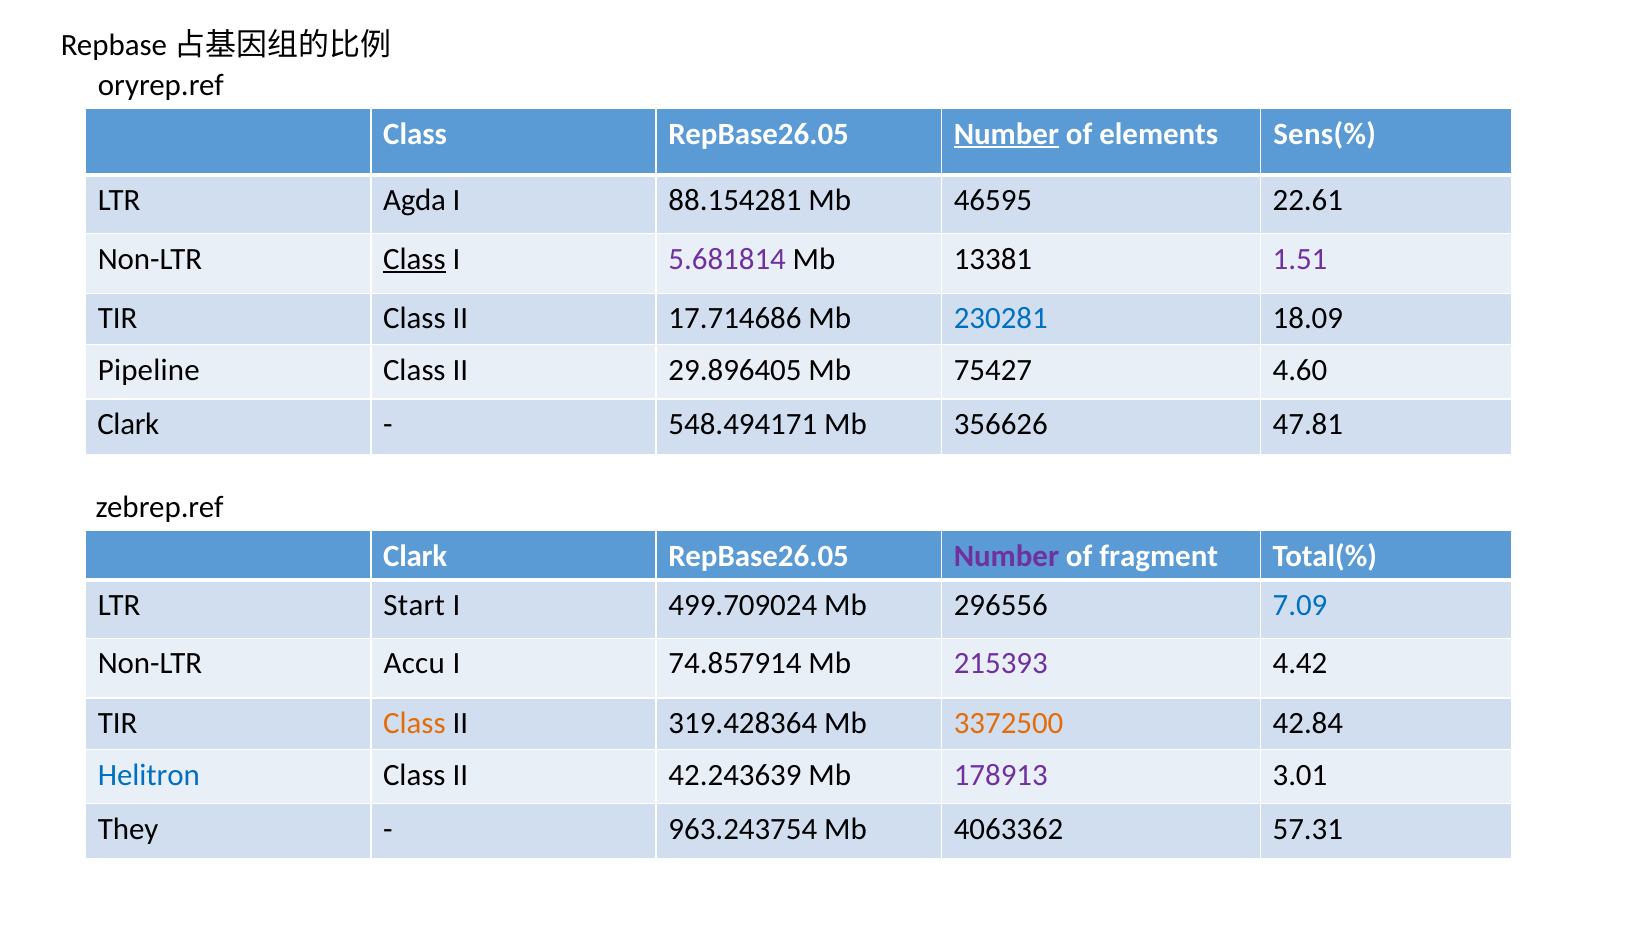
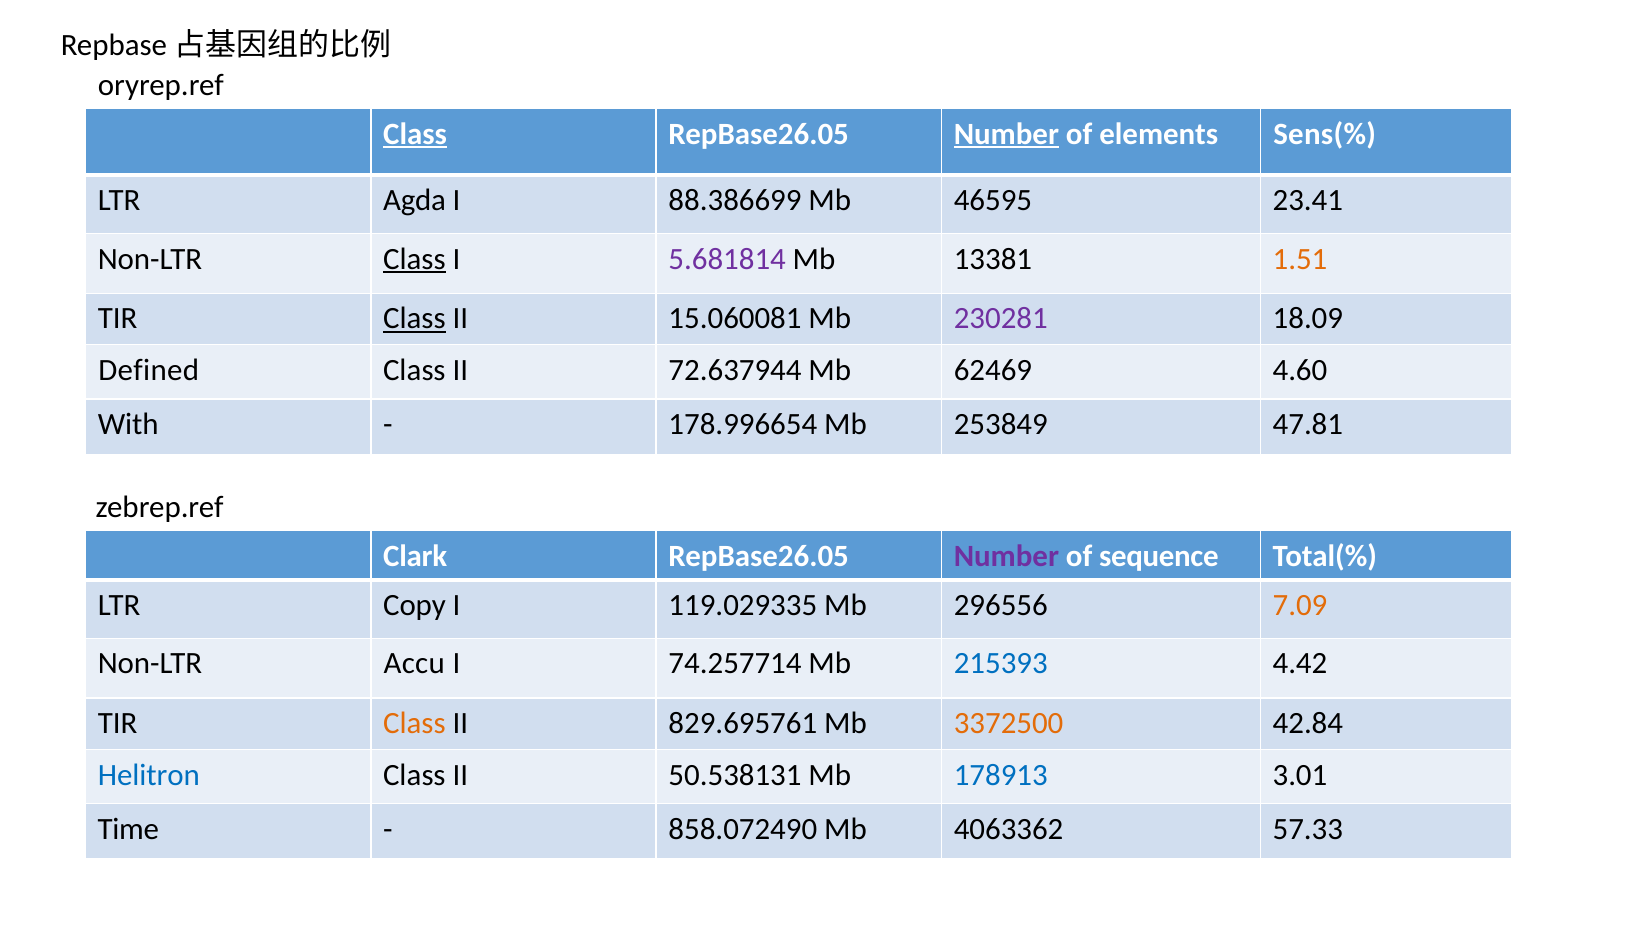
Class underline: none -> present (415, 134)
88.154281: 88.154281 -> 88.386699 (735, 201)
22.61: 22.61 -> 23.41 (1308, 201)
1.51 colour: purple -> orange (1300, 259)
Class underline: none -> present (414, 319)
17.714686: 17.714686 -> 15.060081 (735, 319)
230281 colour: blue -> purple (1001, 319)
Pipeline: Pipeline -> Defined (149, 370)
29.896405: 29.896405 -> 72.637944 (735, 370)
75427: 75427 -> 62469 (993, 370)
Clark: Clark -> With (128, 424)
548.494171: 548.494171 -> 178.996654 (743, 424)
356626: 356626 -> 253849 (1001, 424)
fragment: fragment -> sequence (1159, 556)
Start: Start -> Copy (414, 605)
499.709024: 499.709024 -> 119.029335 (743, 605)
7.09 colour: blue -> orange (1300, 605)
74.857914: 74.857914 -> 74.257714 (735, 664)
215393 colour: purple -> blue (1001, 664)
319.428364: 319.428364 -> 829.695761 (743, 724)
42.243639: 42.243639 -> 50.538131 (735, 775)
178913 colour: purple -> blue (1001, 775)
They: They -> Time (128, 829)
963.243754: 963.243754 -> 858.072490 (743, 829)
57.31: 57.31 -> 57.33 (1308, 829)
